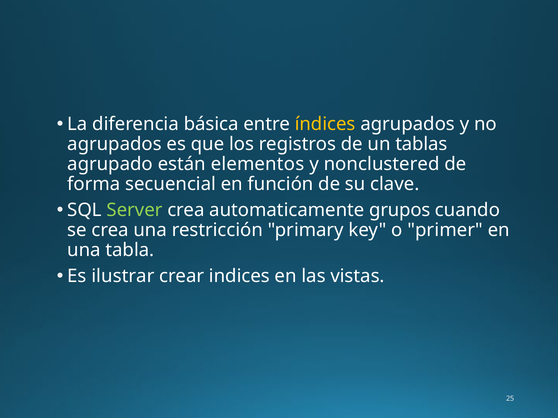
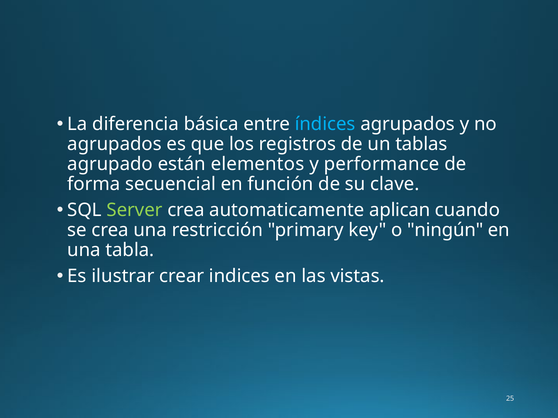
índices colour: yellow -> light blue (325, 124)
nonclustered: nonclustered -> performance (382, 164)
grupos: grupos -> aplican (400, 210)
primer: primer -> ningún (445, 230)
